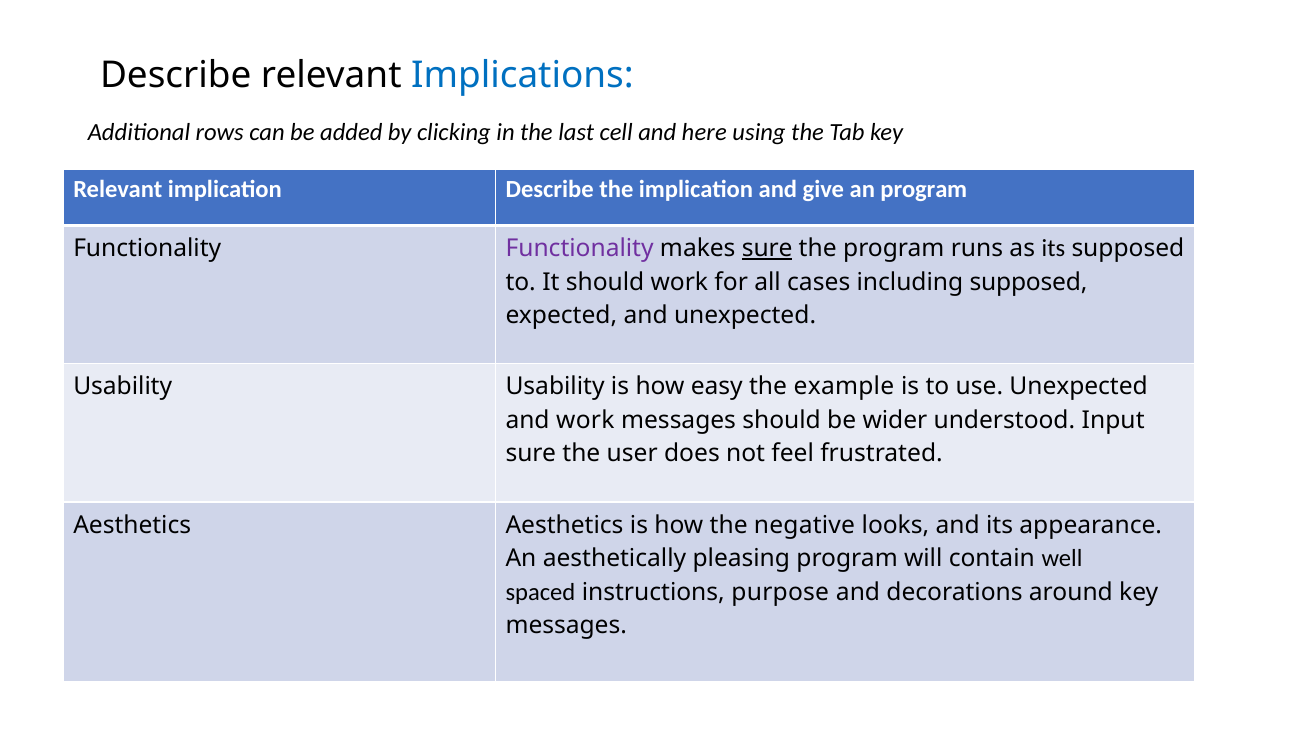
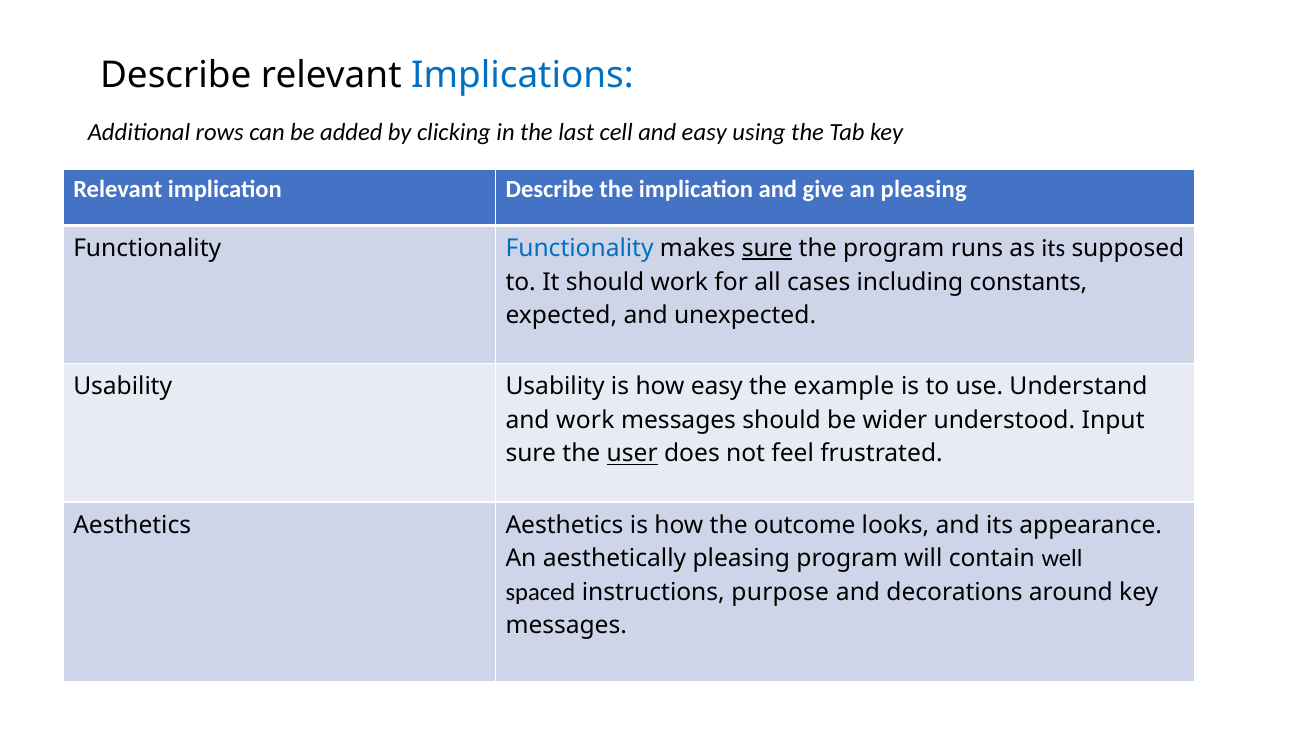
and here: here -> easy (704, 132)
an program: program -> pleasing (924, 190)
Functionality colour: purple -> blue (580, 249)
including supposed: supposed -> constants (1028, 282)
use Unexpected: Unexpected -> Understand (1079, 387)
user underline: none -> present (632, 454)
negative: negative -> outcome (805, 525)
